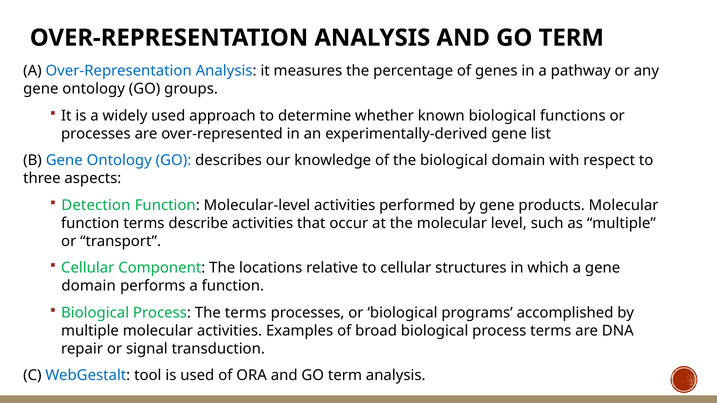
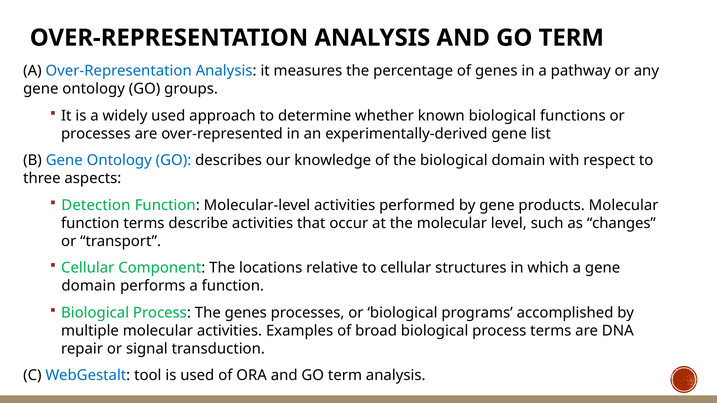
as multiple: multiple -> changes (621, 223)
The terms: terms -> genes (246, 313)
